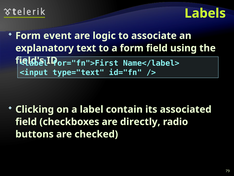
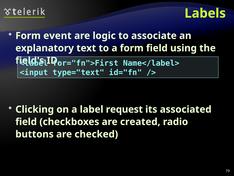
contain: contain -> request (124, 109)
directly: directly -> created (140, 121)
